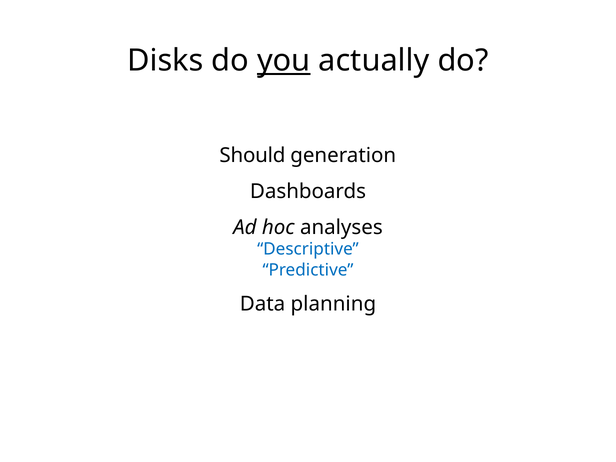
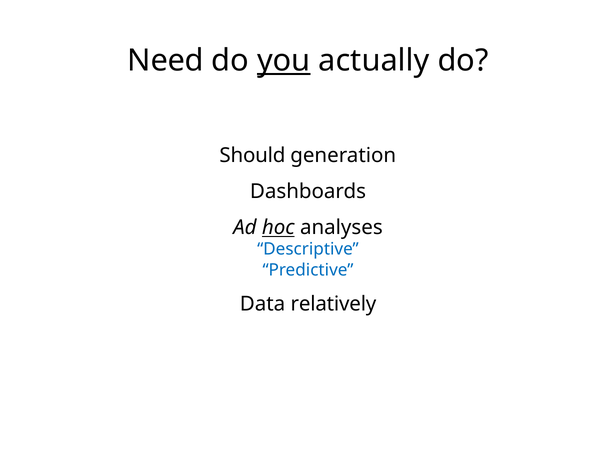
Disks: Disks -> Need (166, 61)
hoc underline: none -> present (278, 228)
planning: planning -> relatively (333, 304)
